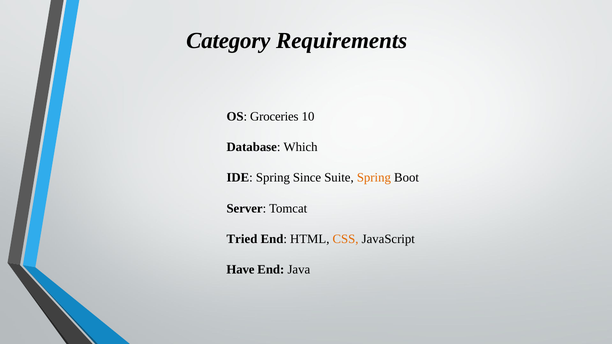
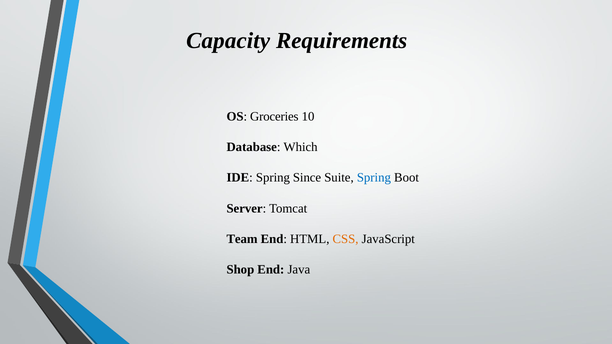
Category: Category -> Capacity (228, 41)
Spring colour: orange -> blue (374, 178)
Tried: Tried -> Team (242, 239)
Have: Have -> Shop (240, 270)
